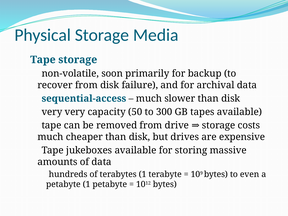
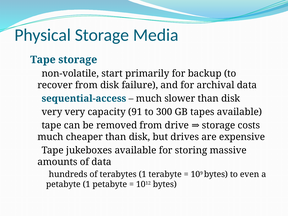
soon: soon -> start (112, 74)
50: 50 -> 91 (135, 112)
